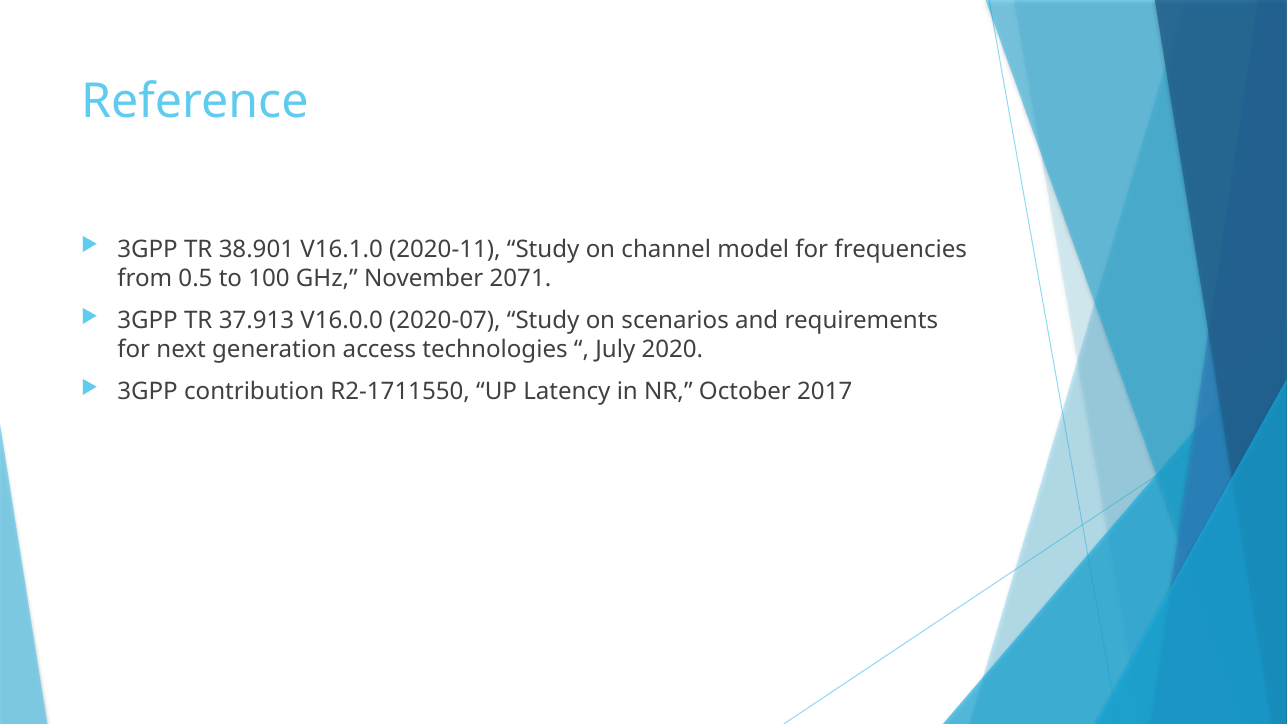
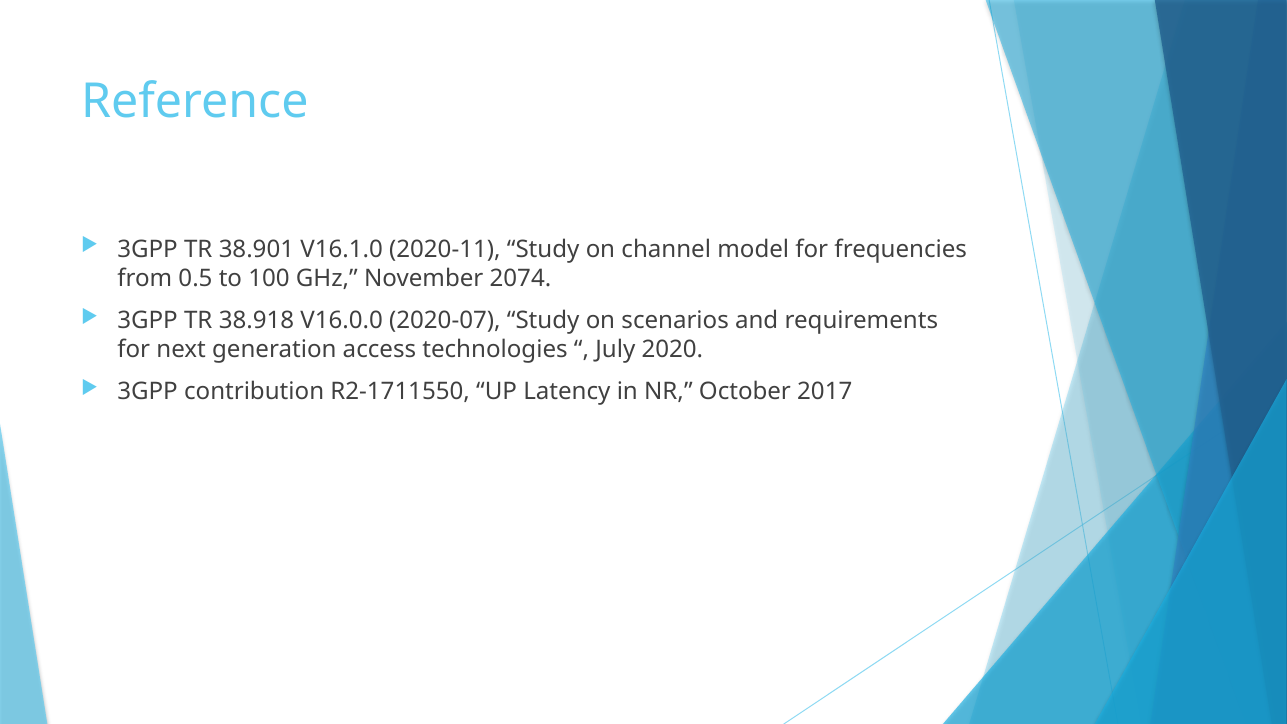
2071: 2071 -> 2074 (520, 278)
37.913: 37.913 -> 38.918 (256, 320)
